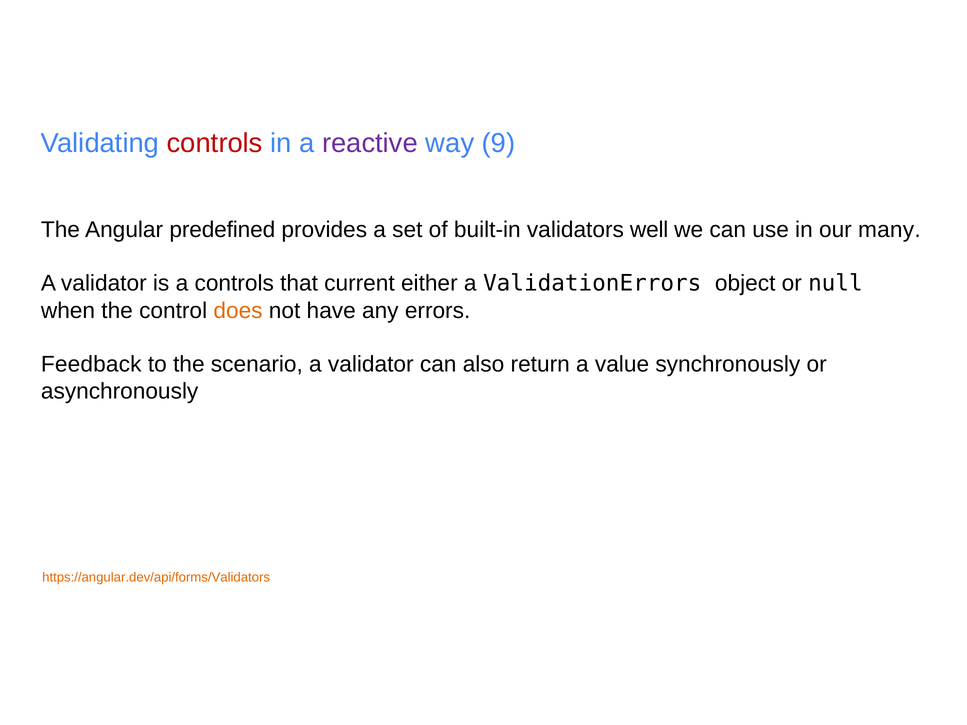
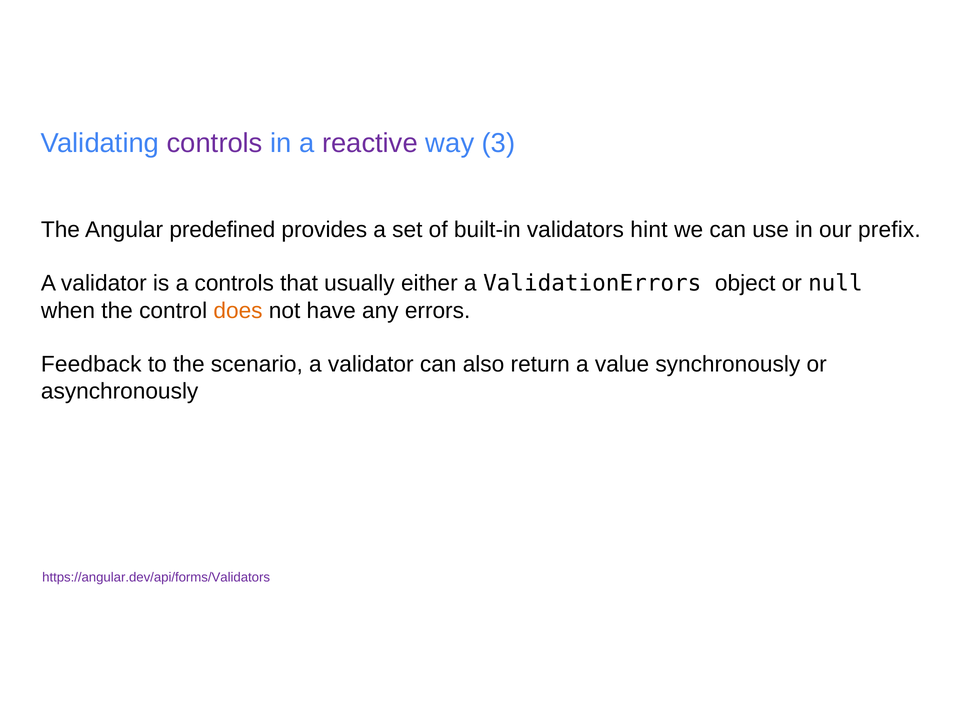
controls colour: red -> purple (215, 143)
9: 9 -> 3 (499, 143)
well: well -> hint (649, 230)
many: many -> prefix (889, 230)
current: current -> usually (359, 284)
https://angular.dev/api/forms/Validators colour: orange -> purple (156, 578)
